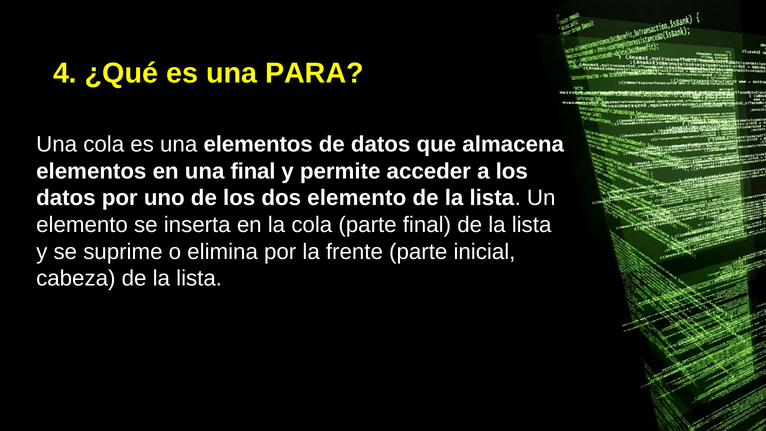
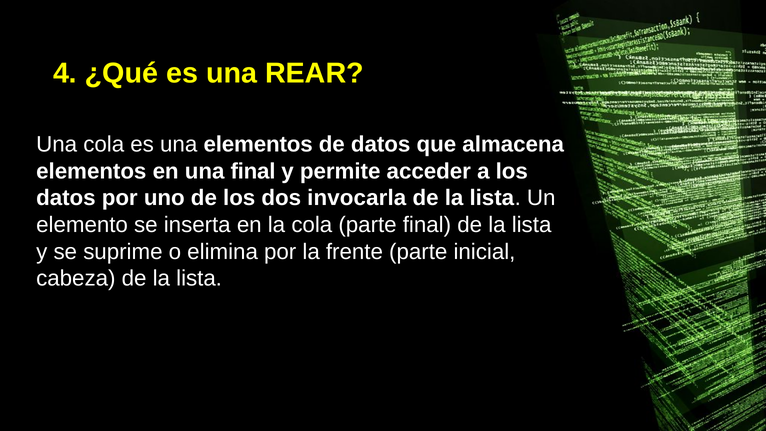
PARA: PARA -> REAR (315, 73)
dos elemento: elemento -> invocarla (357, 198)
